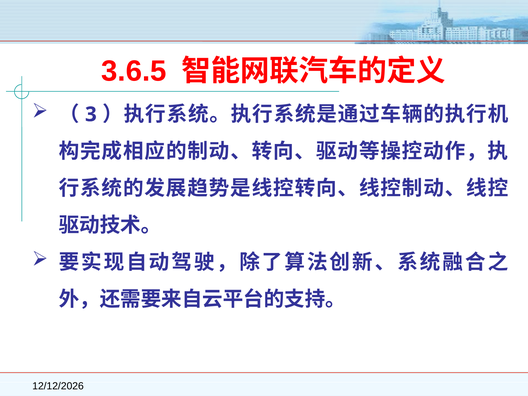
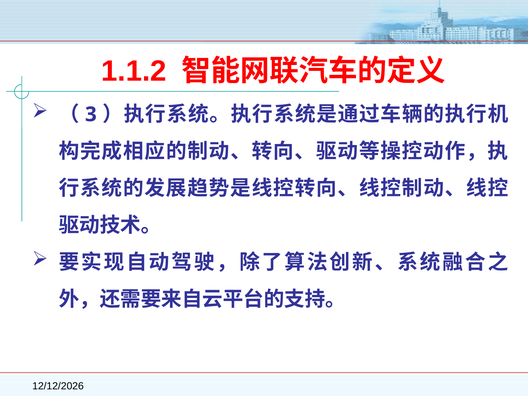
3.6.5: 3.6.5 -> 1.1.2 (134, 71)
